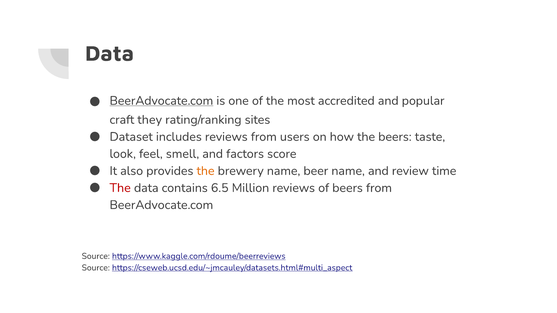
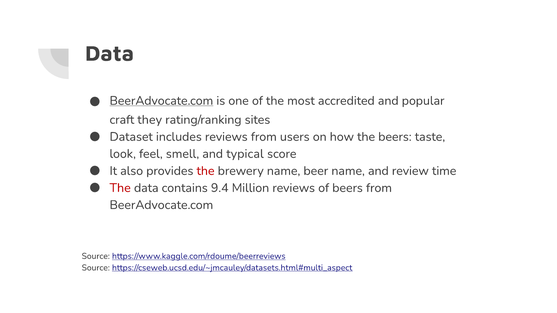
factors: factors -> typical (245, 154)
the colour: orange -> red (206, 171)
6.5: 6.5 -> 9.4 (220, 188)
